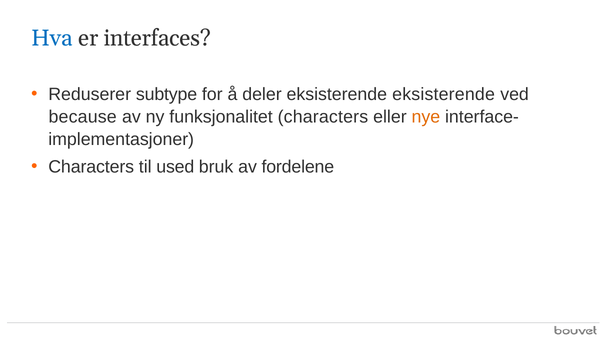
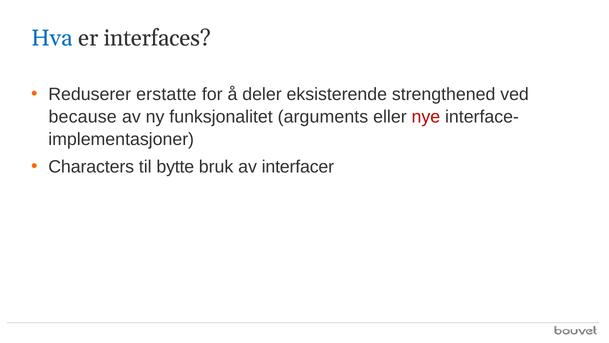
subtype: subtype -> erstatte (166, 94)
eksisterende eksisterende: eksisterende -> strengthened (444, 94)
funksjonalitet characters: characters -> arguments (323, 117)
nye colour: orange -> red (426, 117)
used: used -> bytte (175, 167)
fordelene: fordelene -> interfacer (298, 167)
